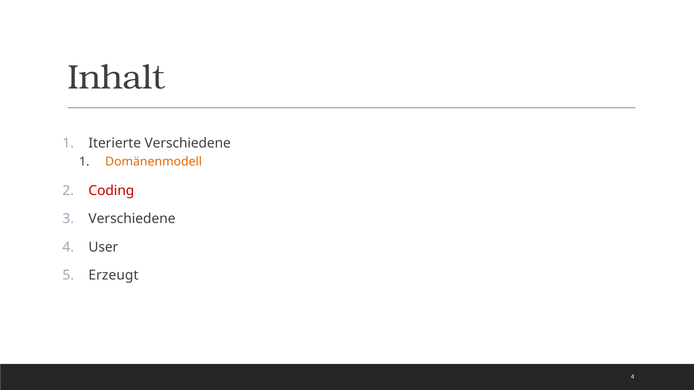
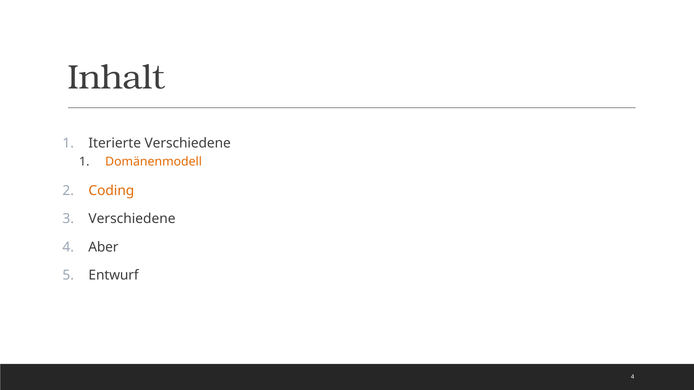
Coding colour: red -> orange (111, 191)
User: User -> Aber (103, 247)
Erzeugt: Erzeugt -> Entwurf (114, 276)
